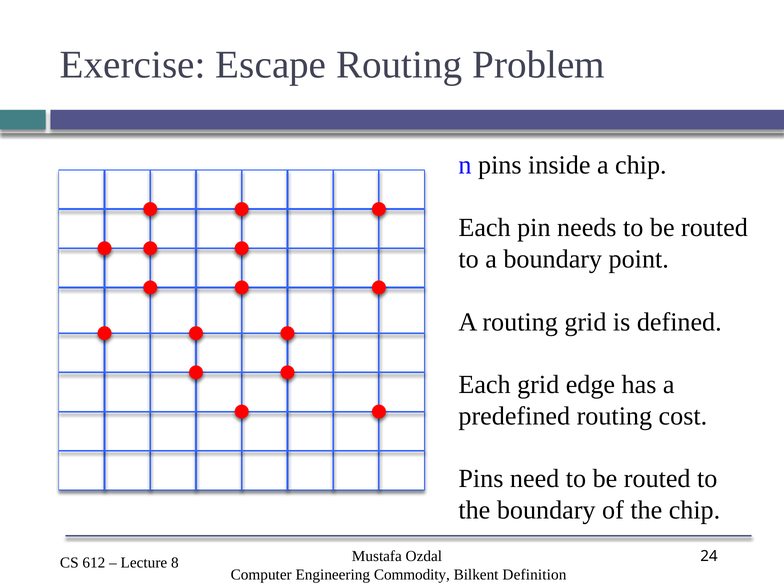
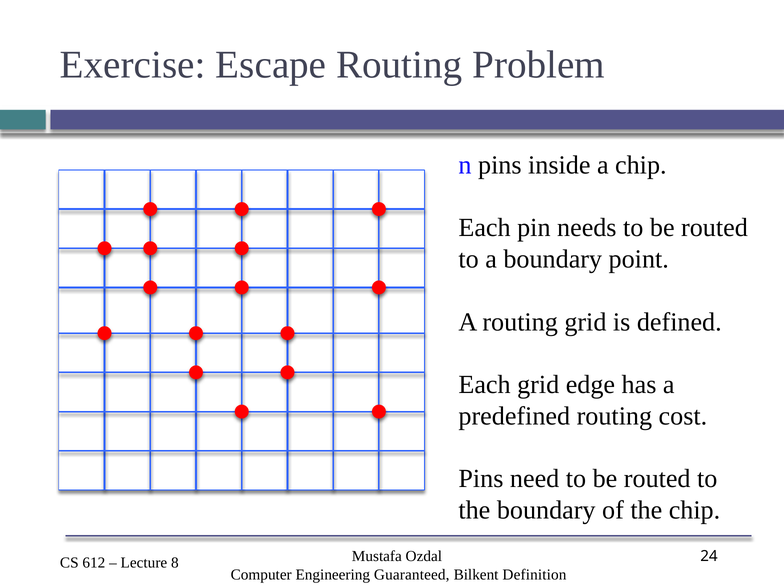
Commodity: Commodity -> Guaranteed (412, 575)
